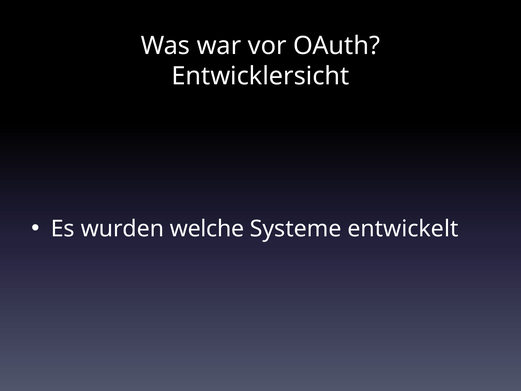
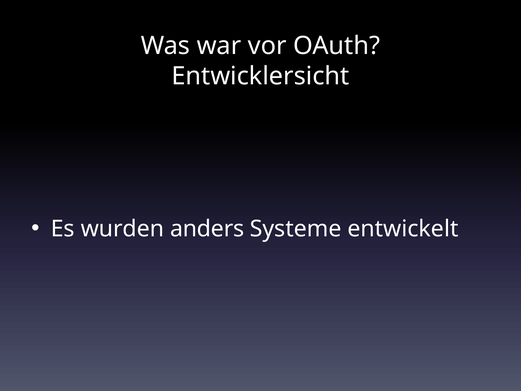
welche: welche -> anders (207, 229)
